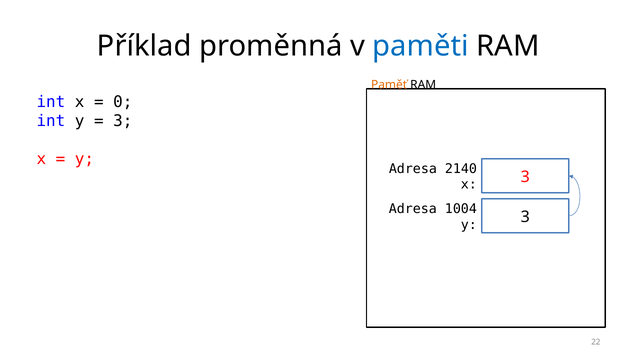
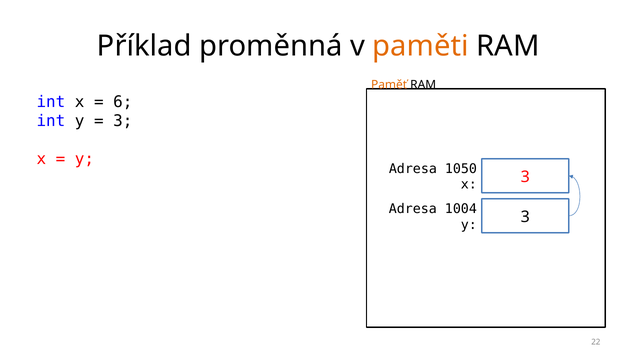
paměti colour: blue -> orange (421, 46)
0: 0 -> 6 (123, 102)
2140: 2140 -> 1050 (461, 168)
